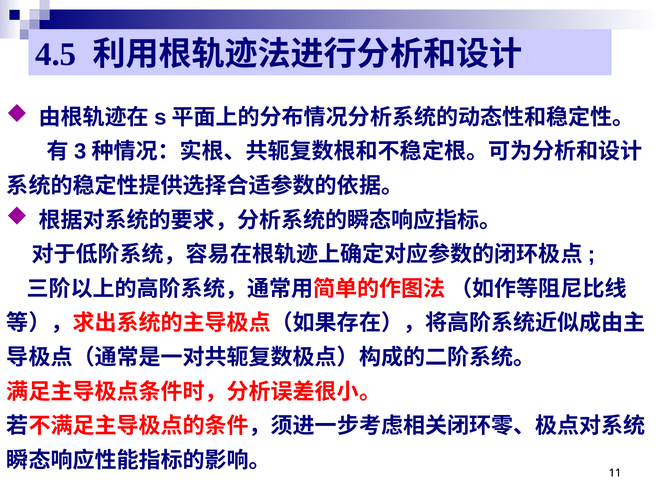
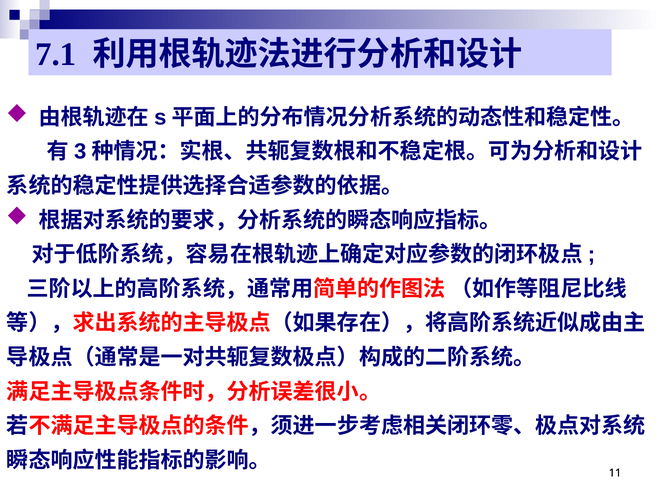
4.5: 4.5 -> 7.1 (56, 55)
